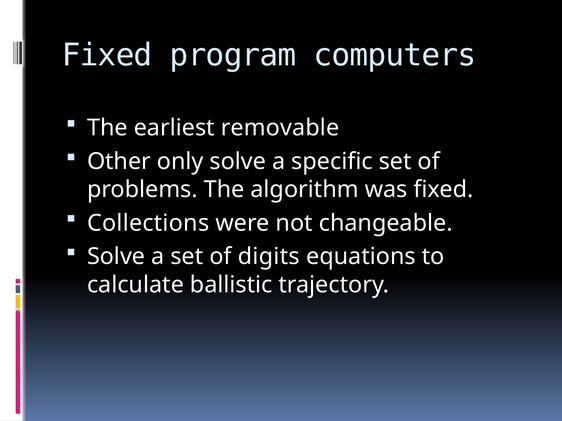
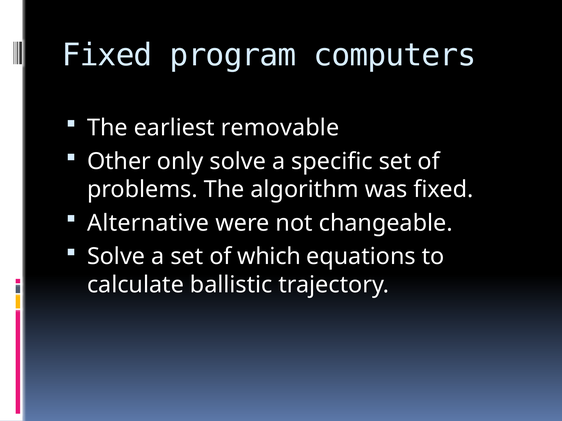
Collections: Collections -> Alternative (148, 223)
digits: digits -> which (269, 257)
